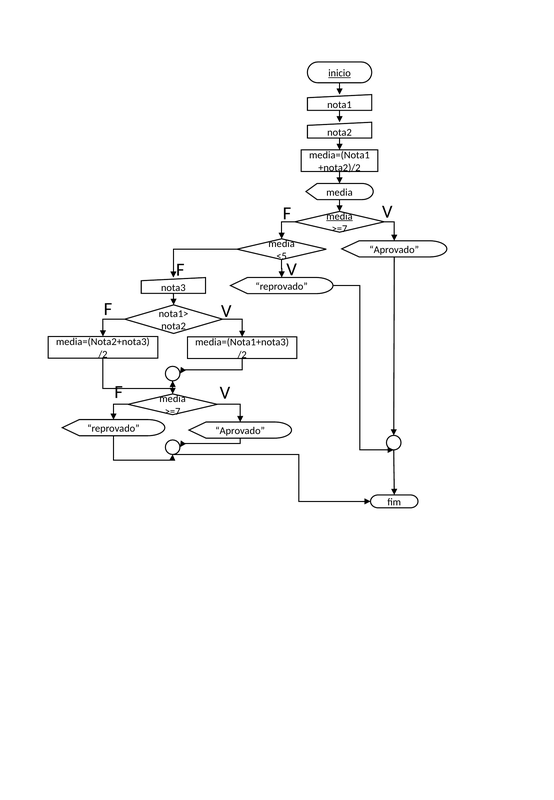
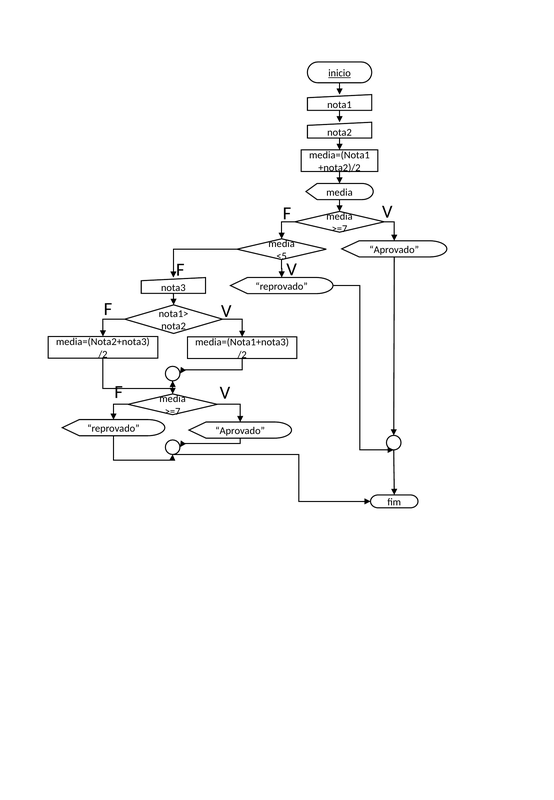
media underline: present -> none (339, 216)
